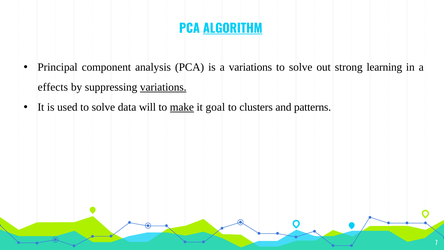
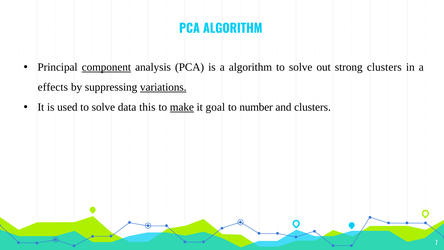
ALGORITHM underline: present -> none (233, 29)
component underline: none -> present (106, 67)
a variations: variations -> algorithm (250, 67)
strong learning: learning -> clusters (384, 67)
will: will -> this (147, 107)
clusters: clusters -> number (256, 107)
and patterns: patterns -> clusters (313, 107)
